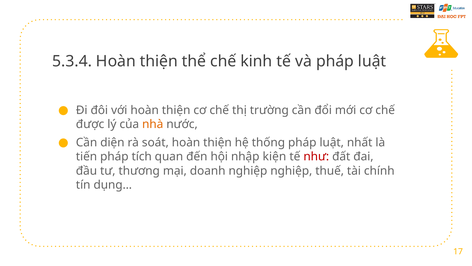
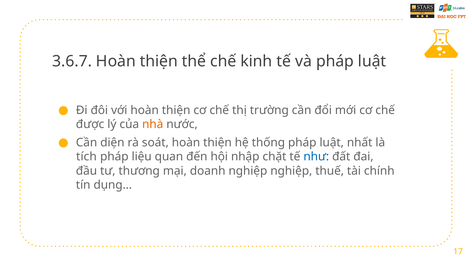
5.3.4: 5.3.4 -> 3.6.7 (72, 61)
tiến: tiến -> tích (86, 156)
tích: tích -> liệu (142, 156)
kiện: kiện -> chặt (274, 156)
như colour: red -> blue (316, 156)
